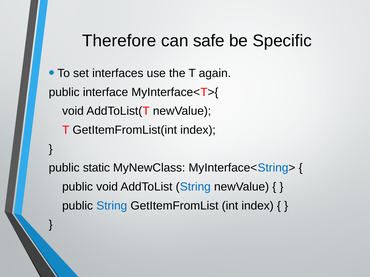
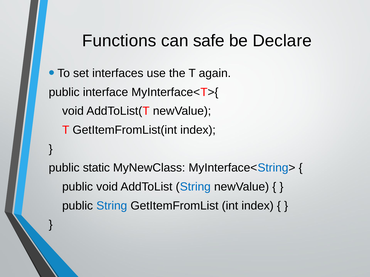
Therefore: Therefore -> Functions (119, 41)
Specific: Specific -> Declare (282, 41)
